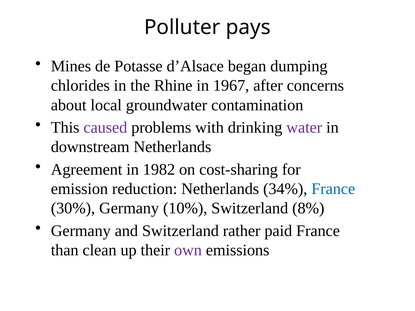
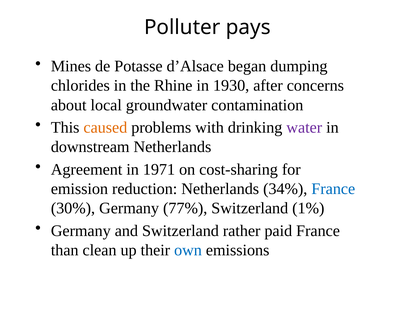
1967: 1967 -> 1930 (231, 86)
caused colour: purple -> orange (105, 128)
1982: 1982 -> 1971 (159, 170)
10%: 10% -> 77% (185, 208)
8%: 8% -> 1% (308, 208)
own colour: purple -> blue (188, 250)
